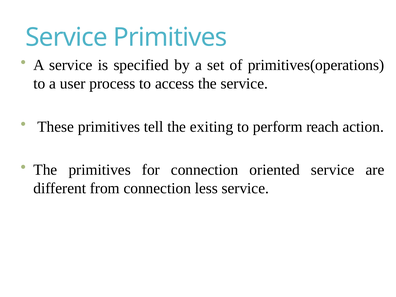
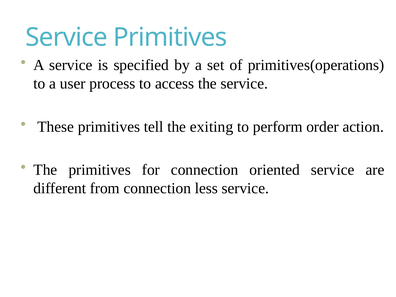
reach: reach -> order (323, 127)
